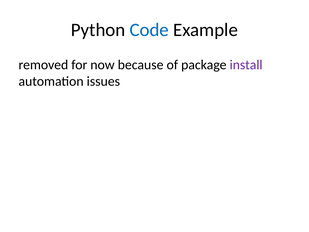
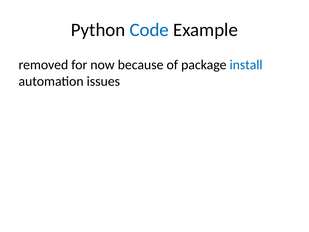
install colour: purple -> blue (246, 65)
